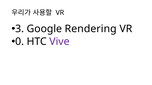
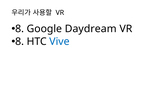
3: 3 -> 8 (20, 29)
Rendering: Rendering -> Daydream (91, 29)
0: 0 -> 8 (20, 42)
Vive colour: purple -> blue (59, 42)
